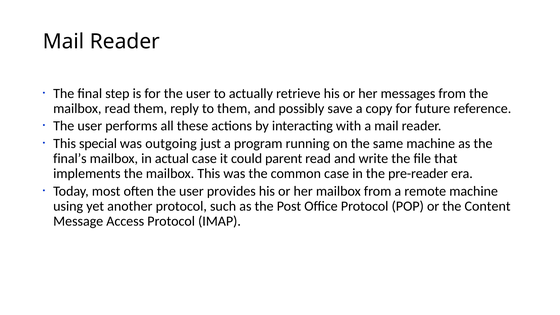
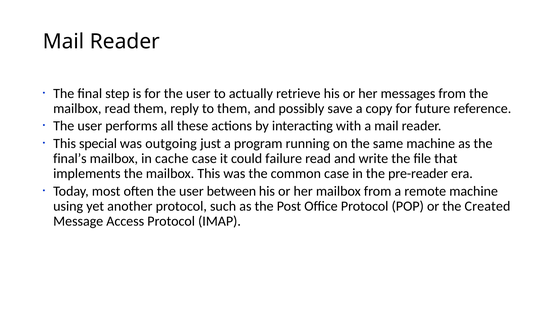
actual: actual -> cache (172, 159)
parent: parent -> failure (284, 159)
provides: provides -> between (231, 191)
Content: Content -> Created (487, 206)
